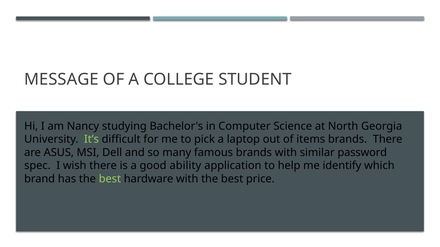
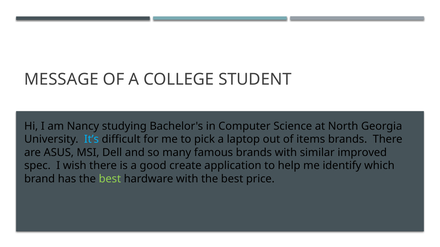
It’s colour: light green -> light blue (91, 140)
password: password -> improved (362, 153)
ability: ability -> create (185, 166)
